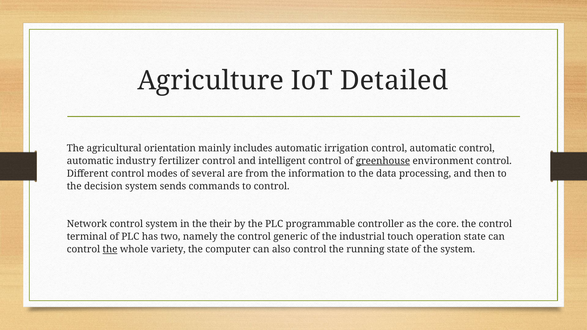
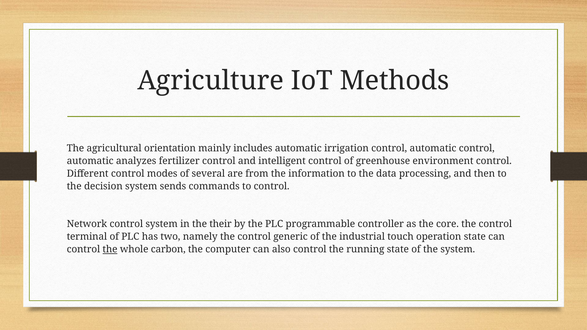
Detailed: Detailed -> Methods (395, 81)
industry: industry -> analyzes (136, 161)
greenhouse underline: present -> none (383, 161)
variety: variety -> carbon (168, 250)
